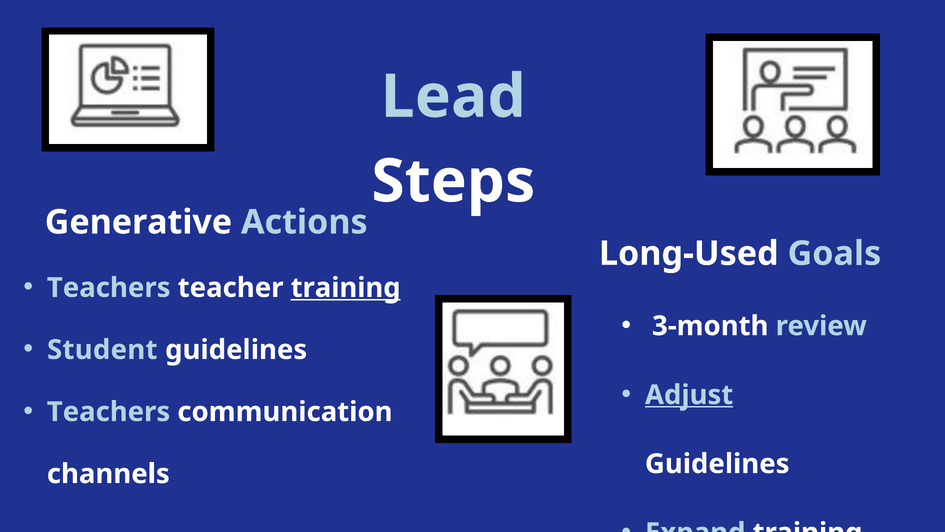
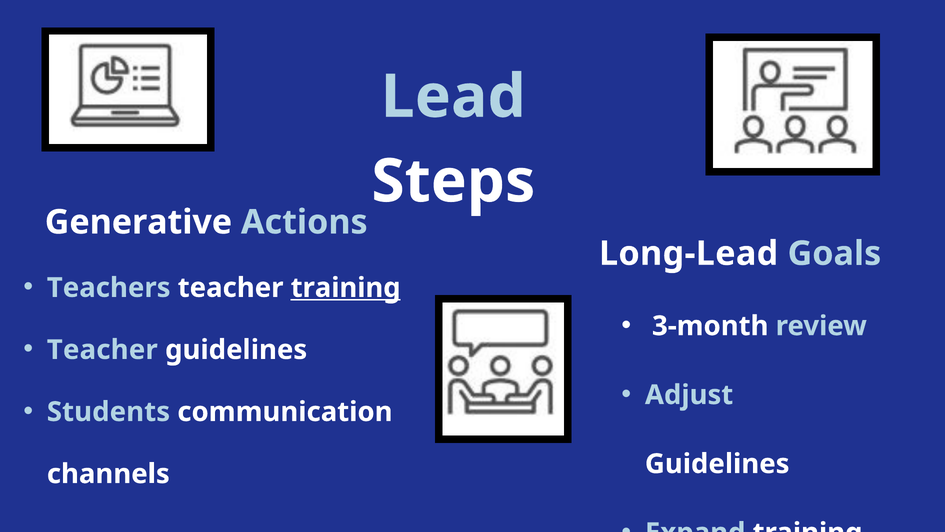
Long-Used: Long-Used -> Long-Lead (689, 253)
Student: Student -> Teacher (102, 350)
Adjust underline: present -> none (689, 395)
Teachers: Teachers -> Students (108, 412)
